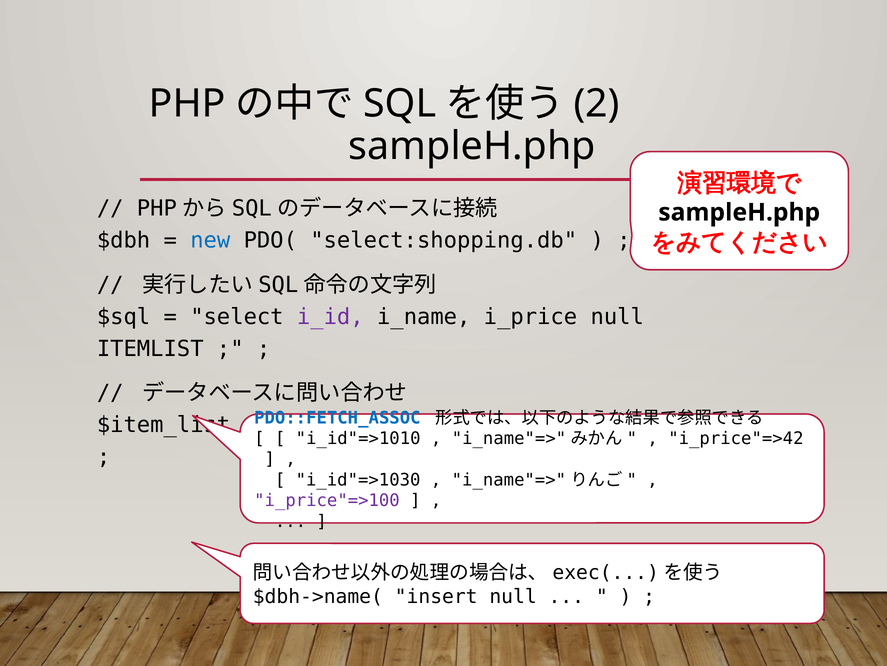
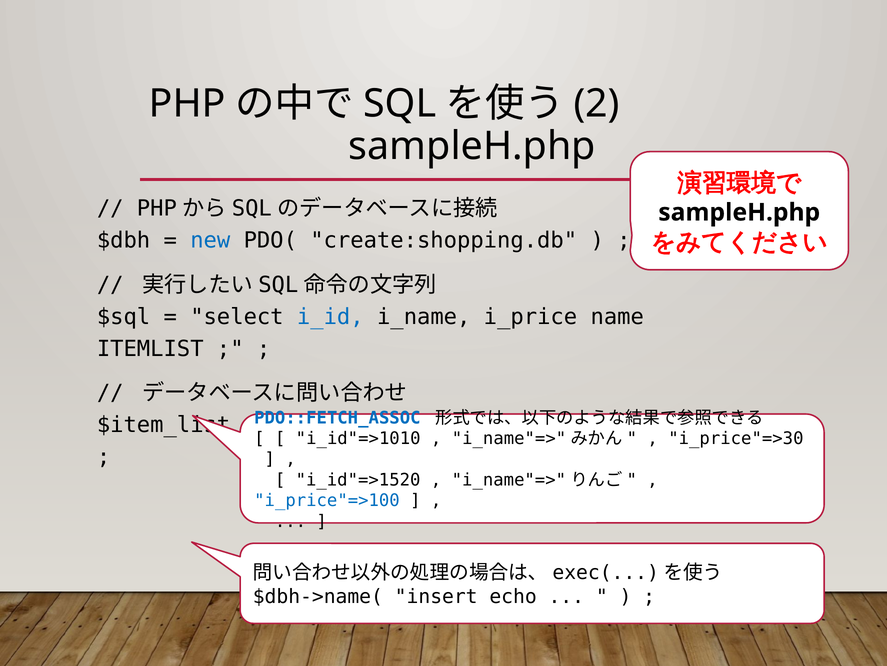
select:shopping.db: select:shopping.db -> create:shopping.db (444, 240)
i_id colour: purple -> blue (330, 316)
i_price null: null -> name (617, 316)
i_price"=>42: i_price"=>42 -> i_price"=>30 (736, 438)
i_id"=>1030: i_id"=>1030 -> i_id"=>1520 (358, 479)
i_price"=>100 colour: purple -> blue (327, 500)
insert null: null -> echo (513, 596)
